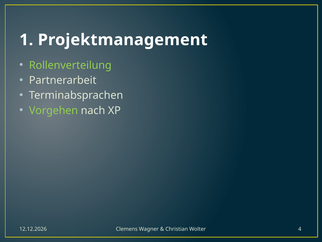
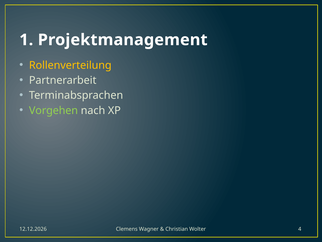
Rollenverteilung colour: light green -> yellow (70, 65)
